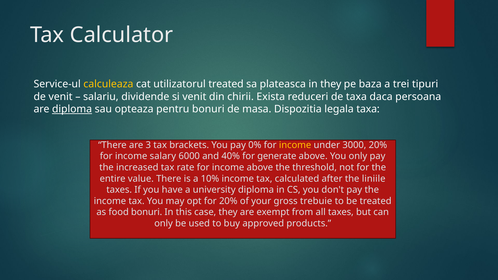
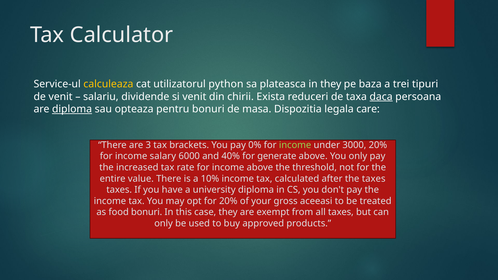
utilizatorul treated: treated -> python (226, 84)
daca underline: none -> present (381, 97)
legala taxa: taxa -> care (368, 109)
income colour: yellow -> light green (295, 145)
the liniile: liniile -> taxes (374, 179)
trebuie: trebuie -> aceeasi (316, 201)
